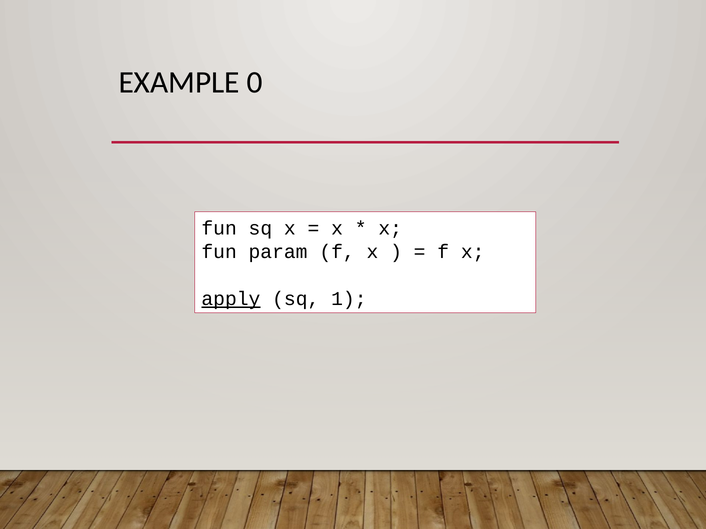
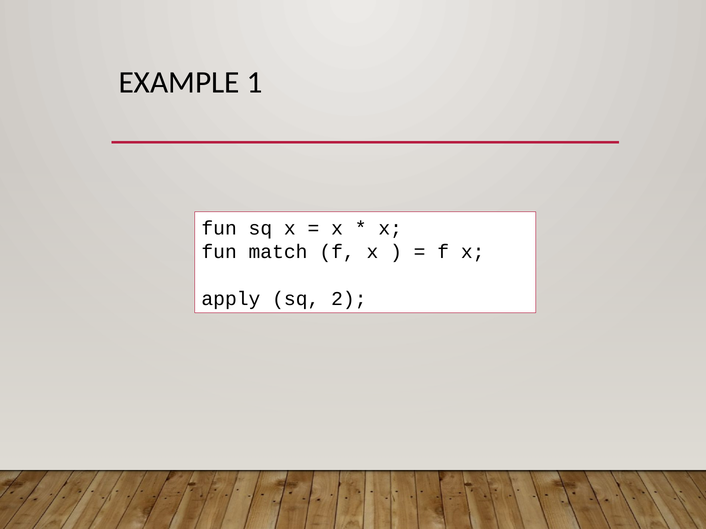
0: 0 -> 1 (255, 82)
param: param -> match (278, 252)
apply underline: present -> none (231, 299)
1: 1 -> 2 (349, 299)
